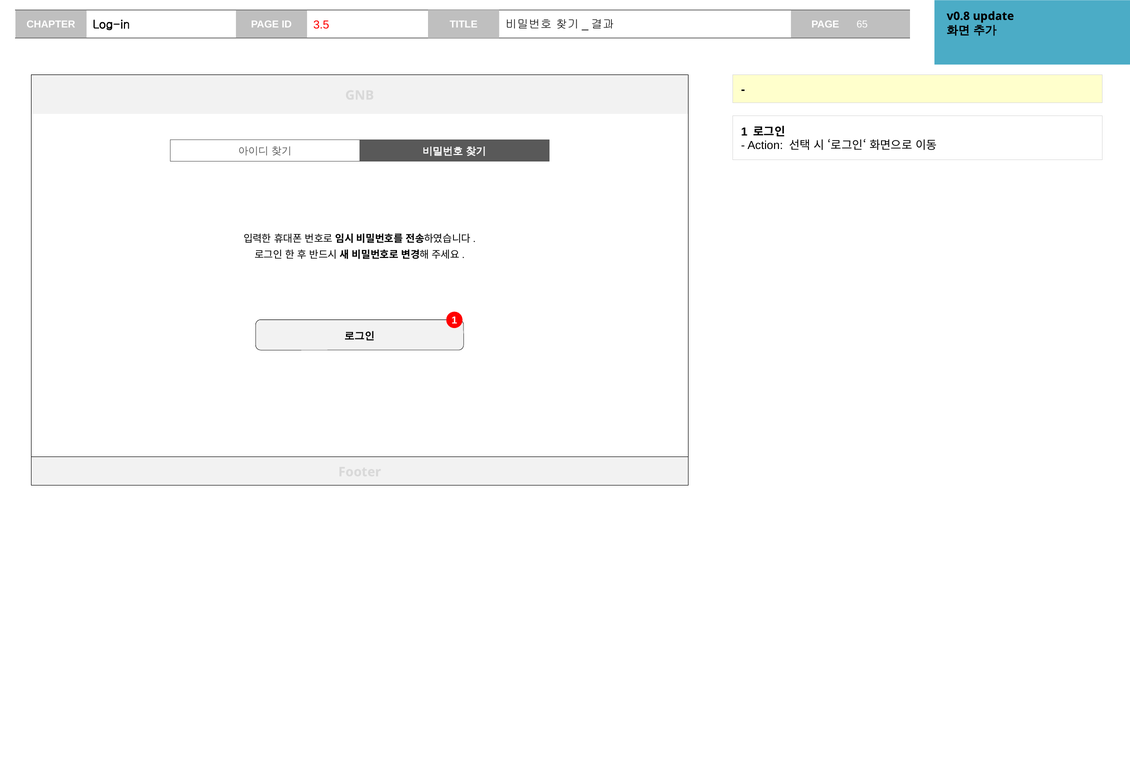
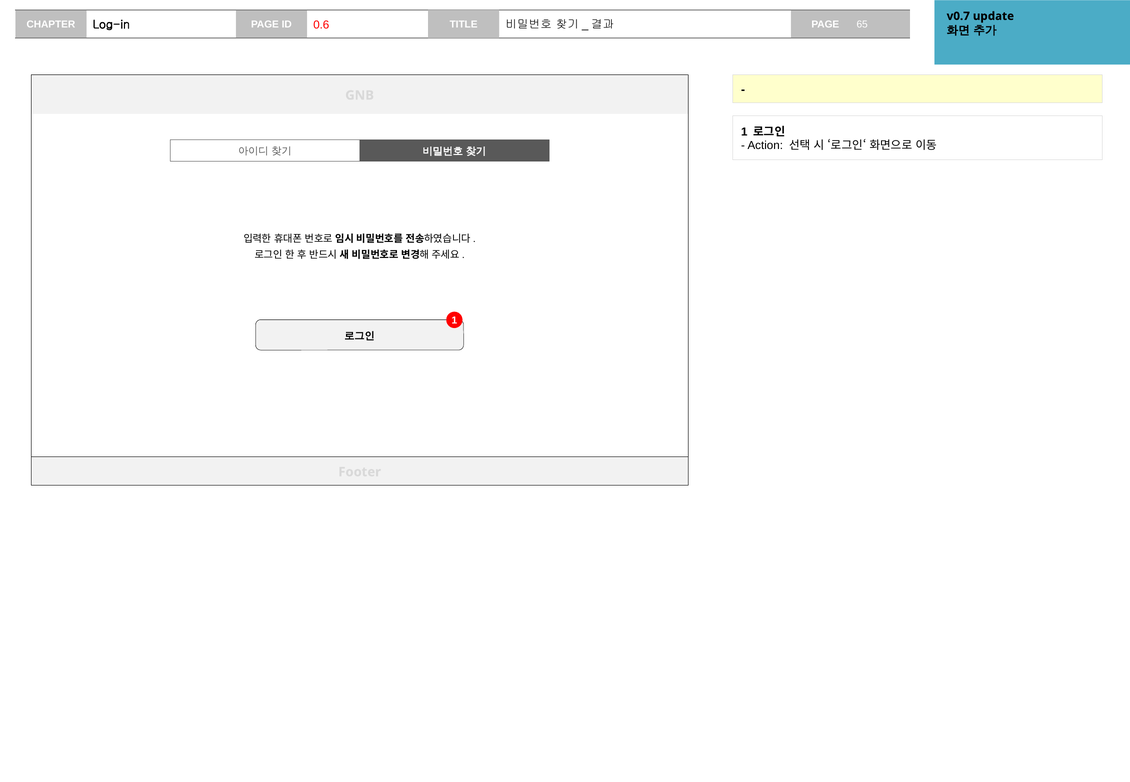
v0.8: v0.8 -> v0.7 (958, 16)
3.5: 3.5 -> 0.6 (321, 25)
